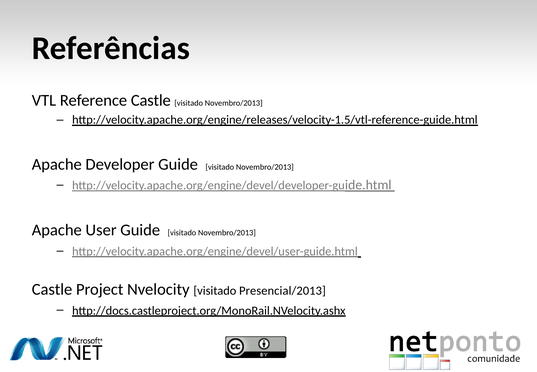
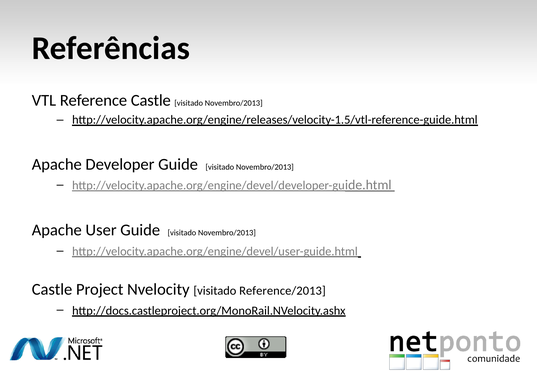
Presencial/2013: Presencial/2013 -> Reference/2013 (282, 291)
